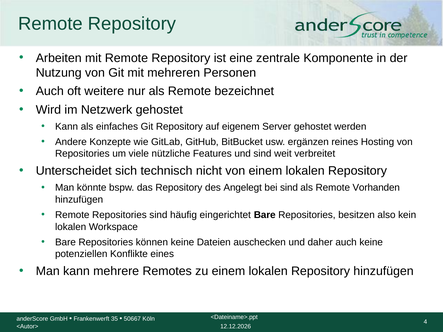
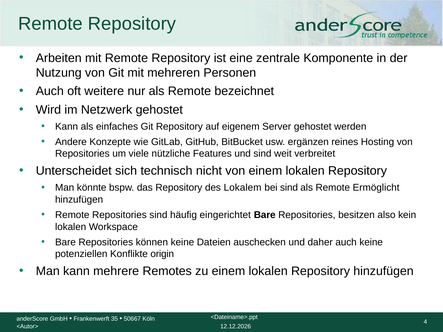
Angelegt: Angelegt -> Lokalem (243, 188)
Vorhanden: Vorhanden -> Ermöglicht (376, 188)
eines: eines -> origin (162, 254)
